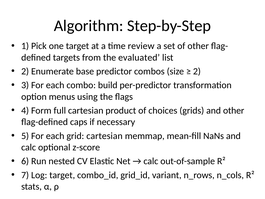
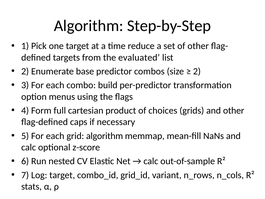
review: review -> reduce (141, 46)
grid cartesian: cartesian -> algorithm (105, 136)
